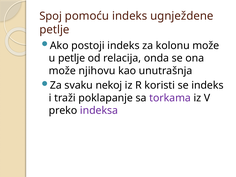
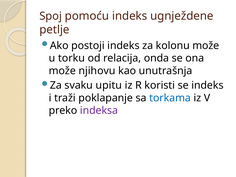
u petlje: petlje -> torku (71, 58)
nekoj: nekoj -> upitu (109, 85)
torkama colour: purple -> blue (170, 98)
